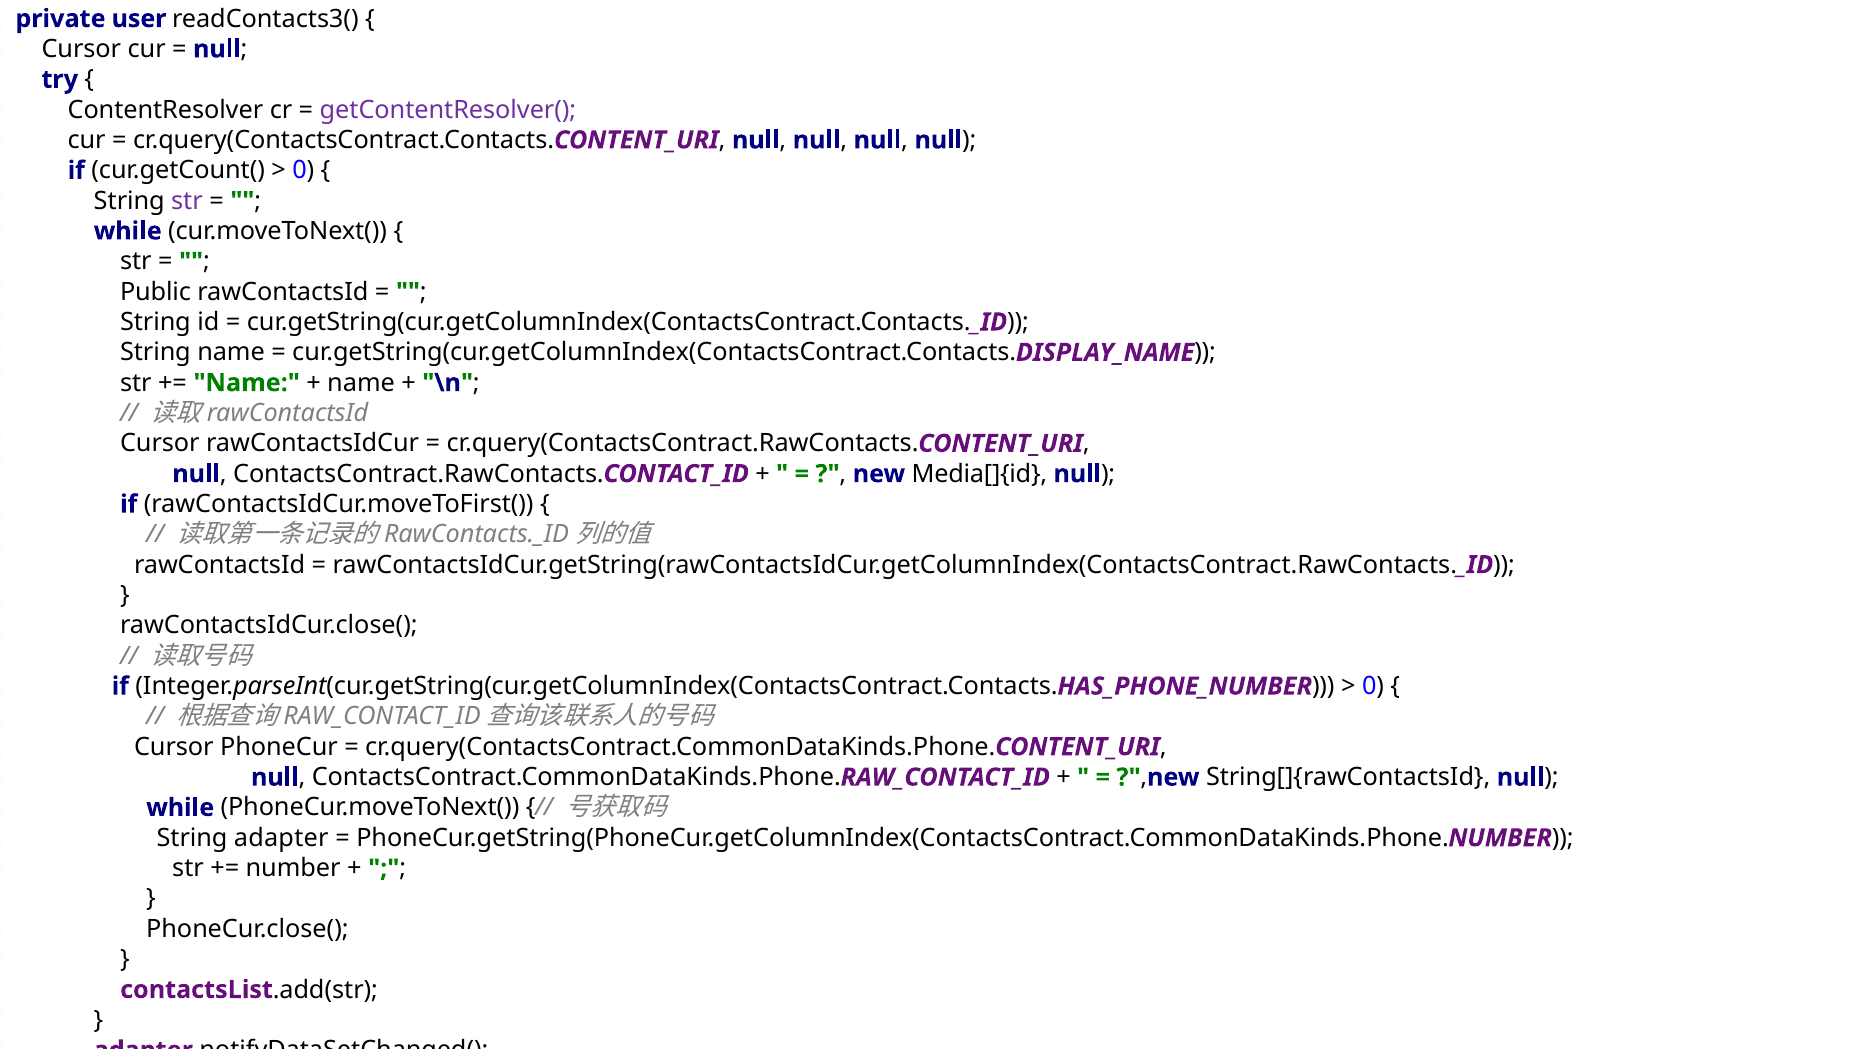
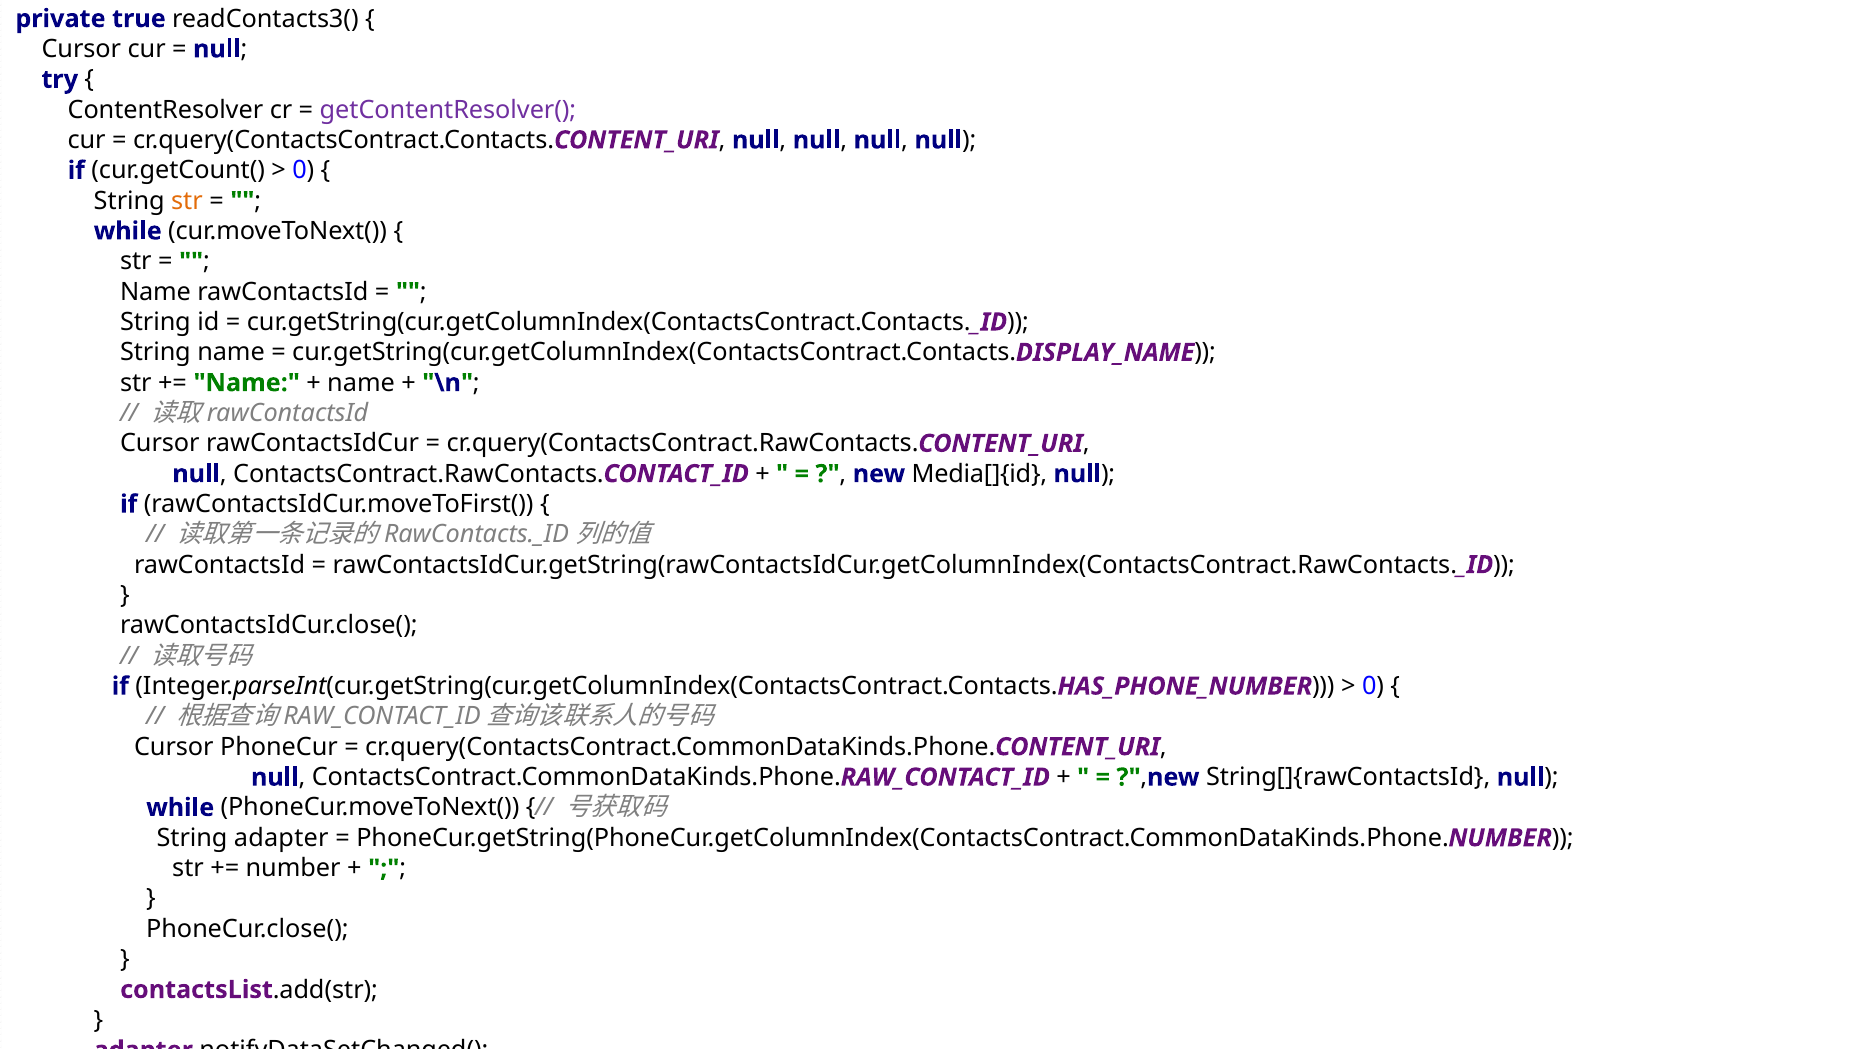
user: user -> true (139, 19)
str colour: purple -> orange (187, 201)
Public: Public -> Name (155, 292)
